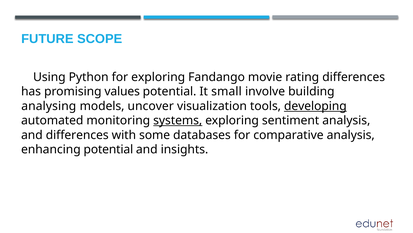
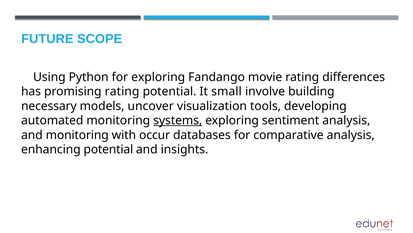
promising values: values -> rating (122, 91)
analysing: analysing -> necessary (49, 106)
developing underline: present -> none (315, 106)
and differences: differences -> monitoring (77, 135)
some: some -> occur (155, 135)
